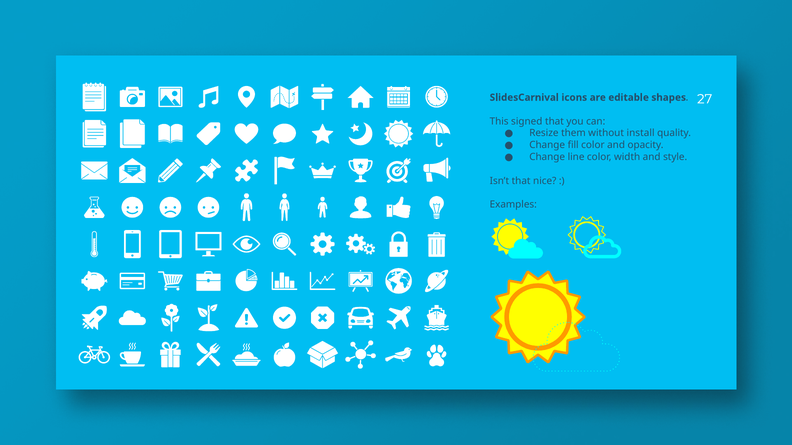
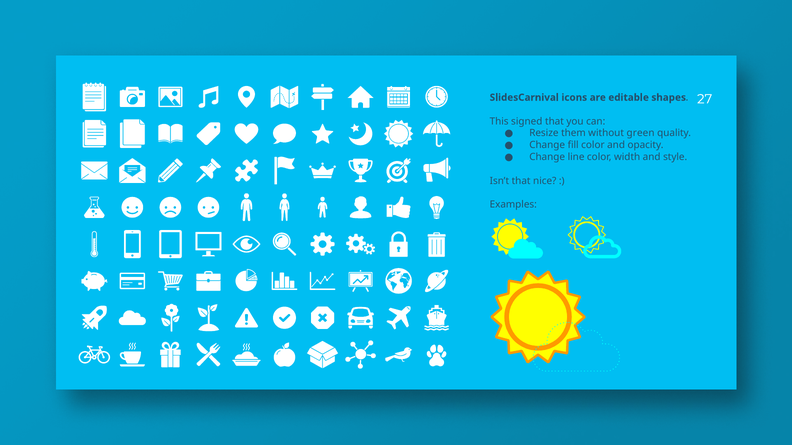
install: install -> green (641, 133)
